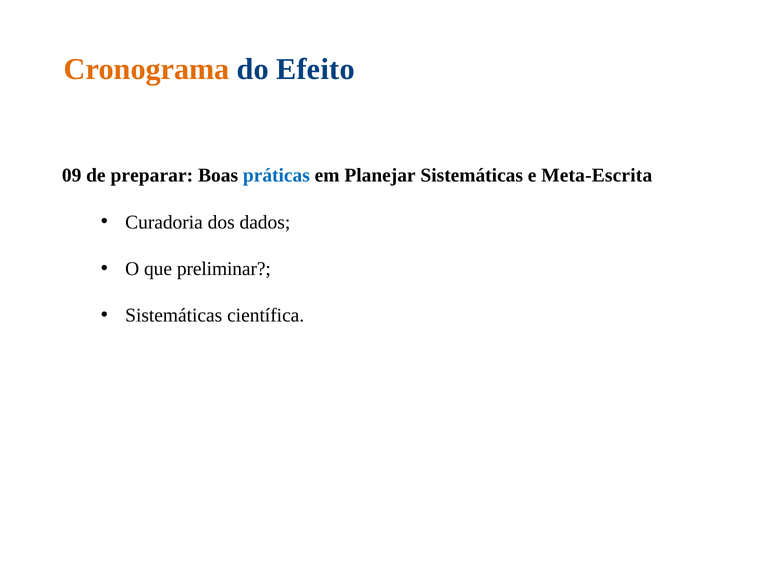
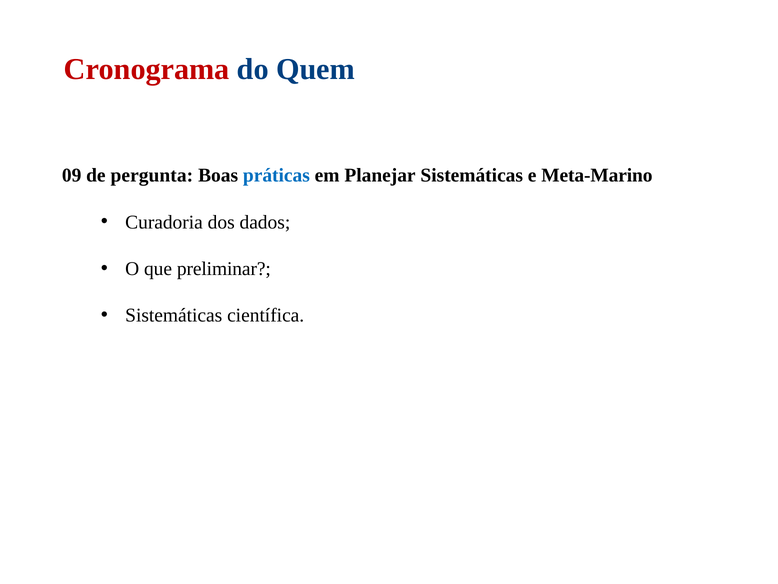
Cronograma colour: orange -> red (147, 69)
Efeito: Efeito -> Quem (316, 69)
preparar: preparar -> pergunta (152, 175)
Meta-Escrita: Meta-Escrita -> Meta-Marino (597, 175)
